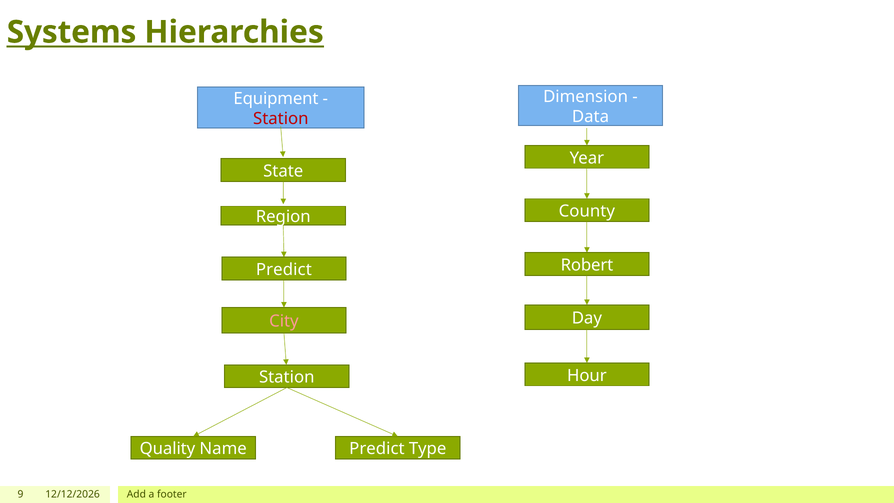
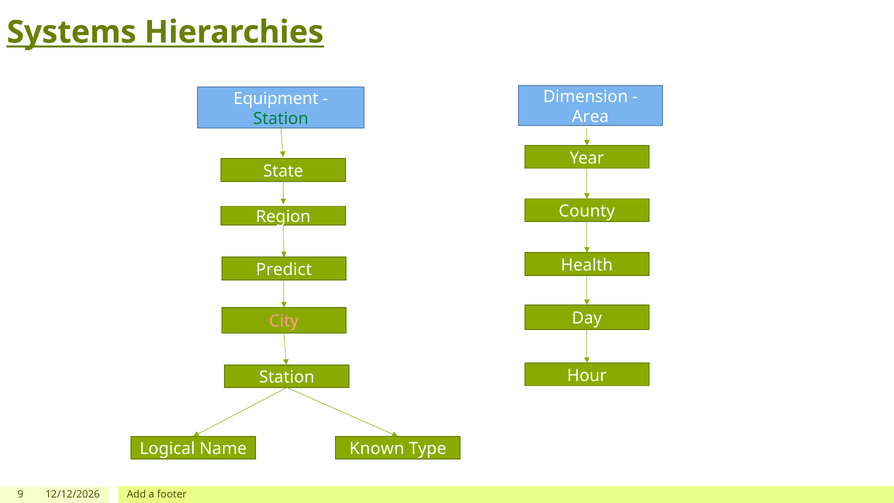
Data: Data -> Area (590, 117)
Station colour: red -> green (281, 119)
Robert: Robert -> Health (587, 265)
Quality: Quality -> Logical (167, 449)
Name Predict: Predict -> Known (377, 449)
